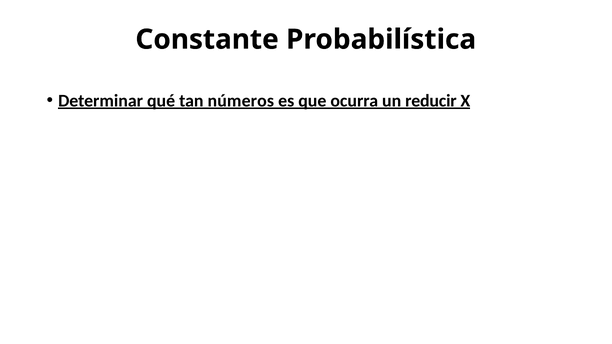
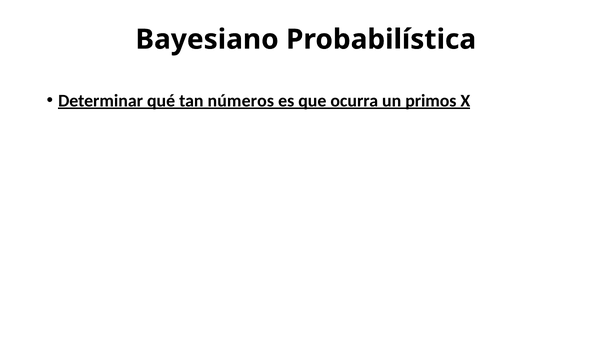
Constante: Constante -> Bayesiano (207, 39)
reducir: reducir -> primos (431, 101)
